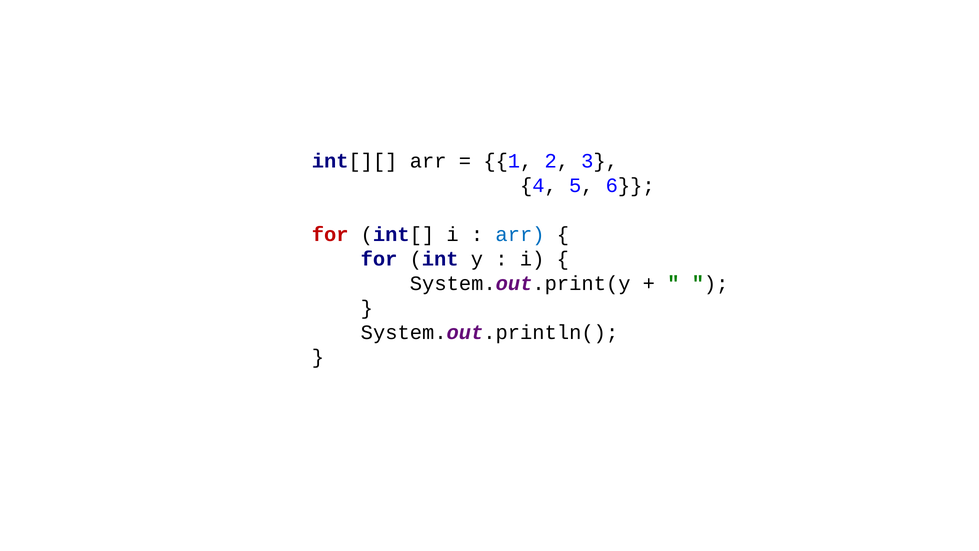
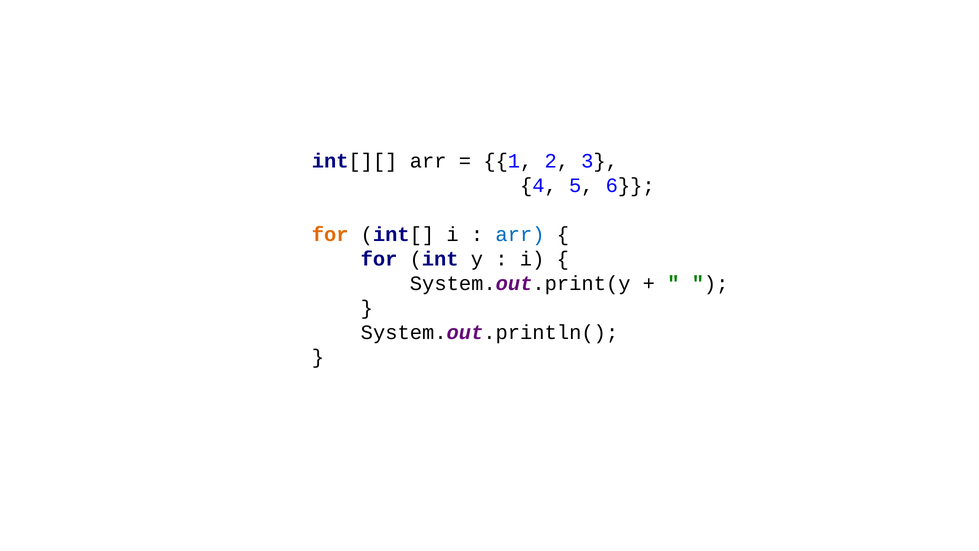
for colour: red -> orange (330, 234)
